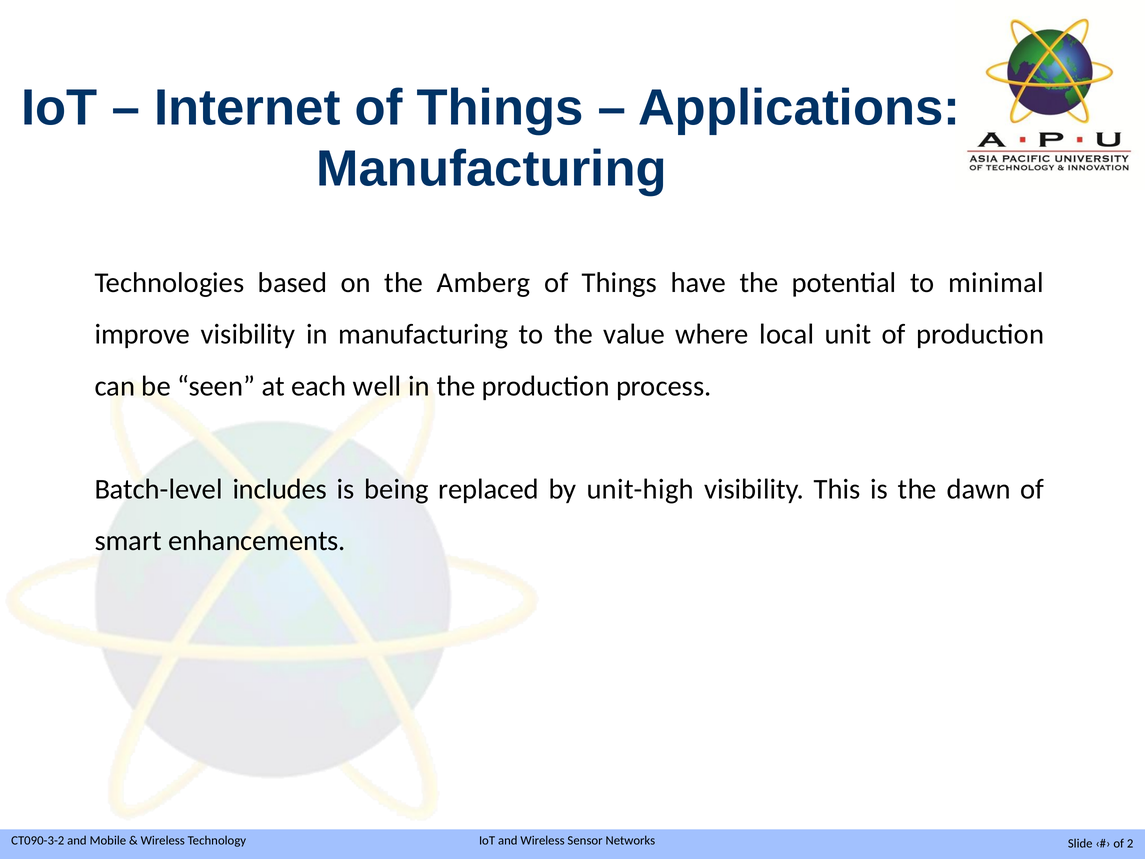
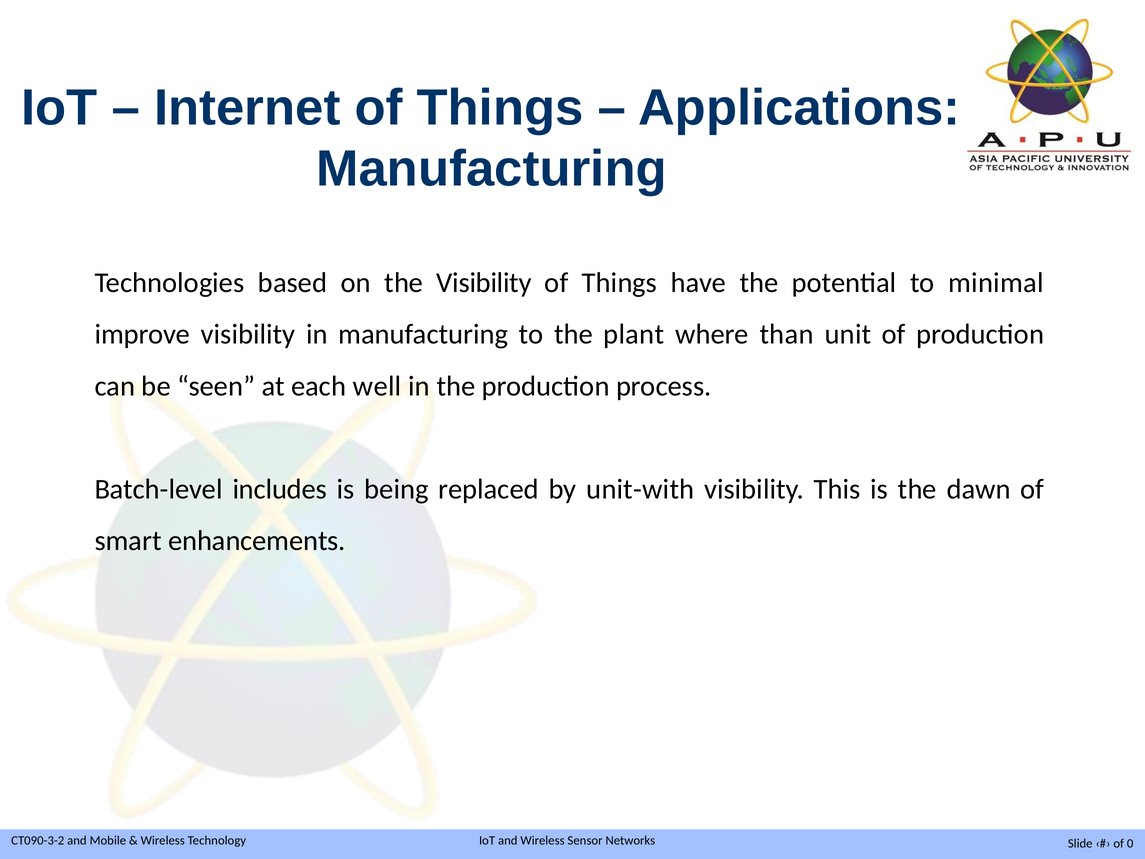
the Amberg: Amberg -> Visibility (484, 283)
value: value -> plant (634, 334)
local: local -> than (787, 334)
unit-high: unit-high -> unit-with (640, 489)
2: 2 -> 0 (1130, 844)
